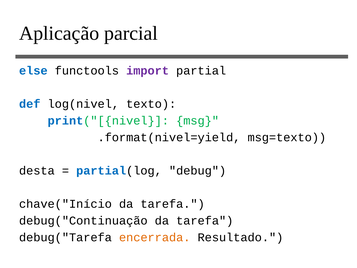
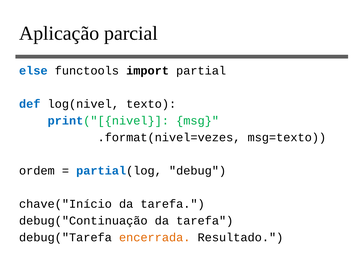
import colour: purple -> black (148, 71)
.format(nivel=yield: .format(nivel=yield -> .format(nivel=vezes (169, 137)
desta: desta -> ordem (37, 171)
